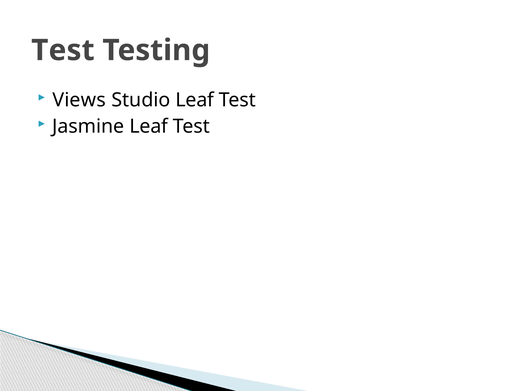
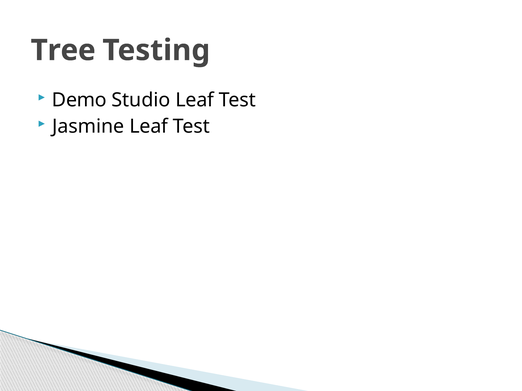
Test: Test -> Tree (63, 50)
Views: Views -> Demo (79, 100)
